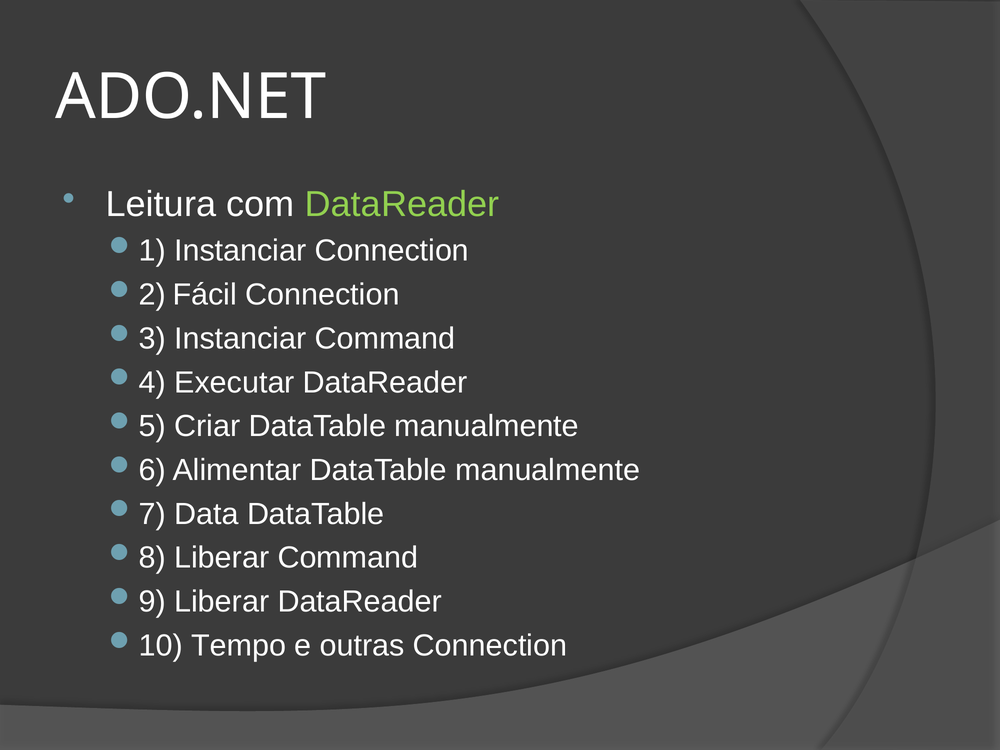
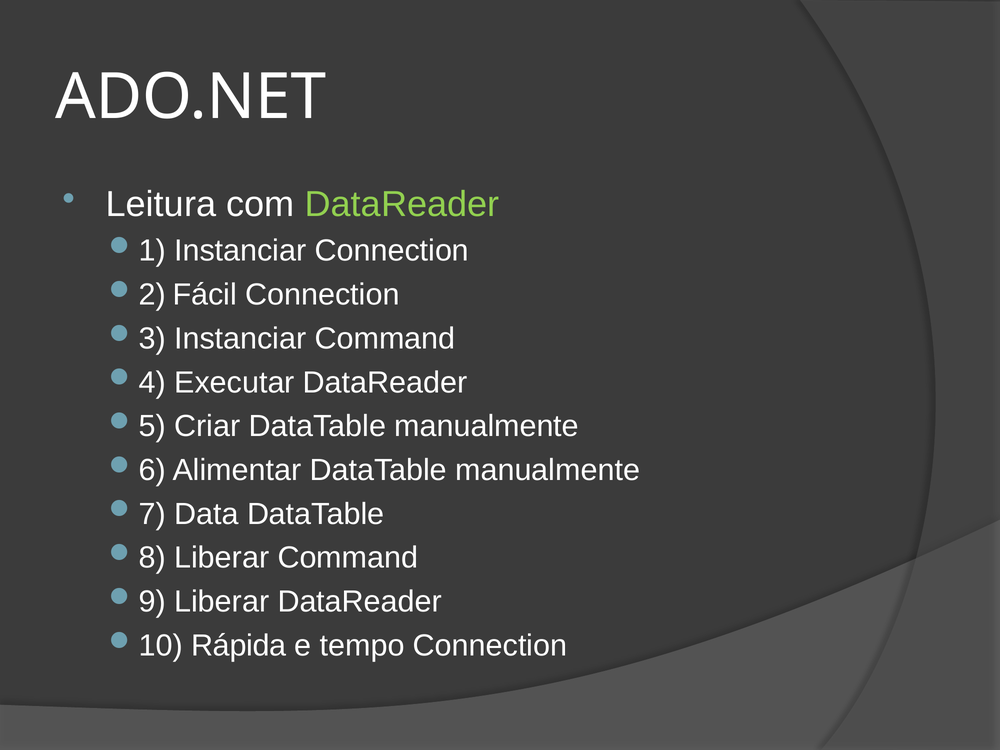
Tempo: Tempo -> Rápida (239, 646)
outras: outras -> tempo (362, 646)
